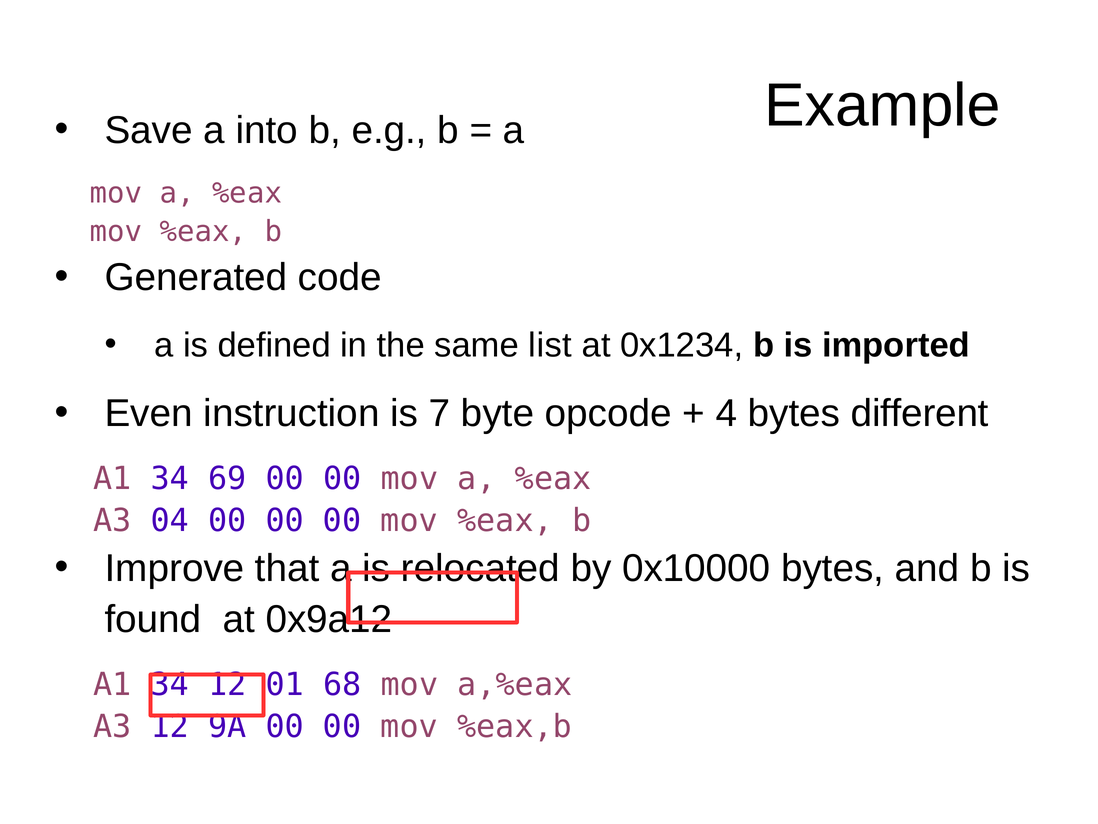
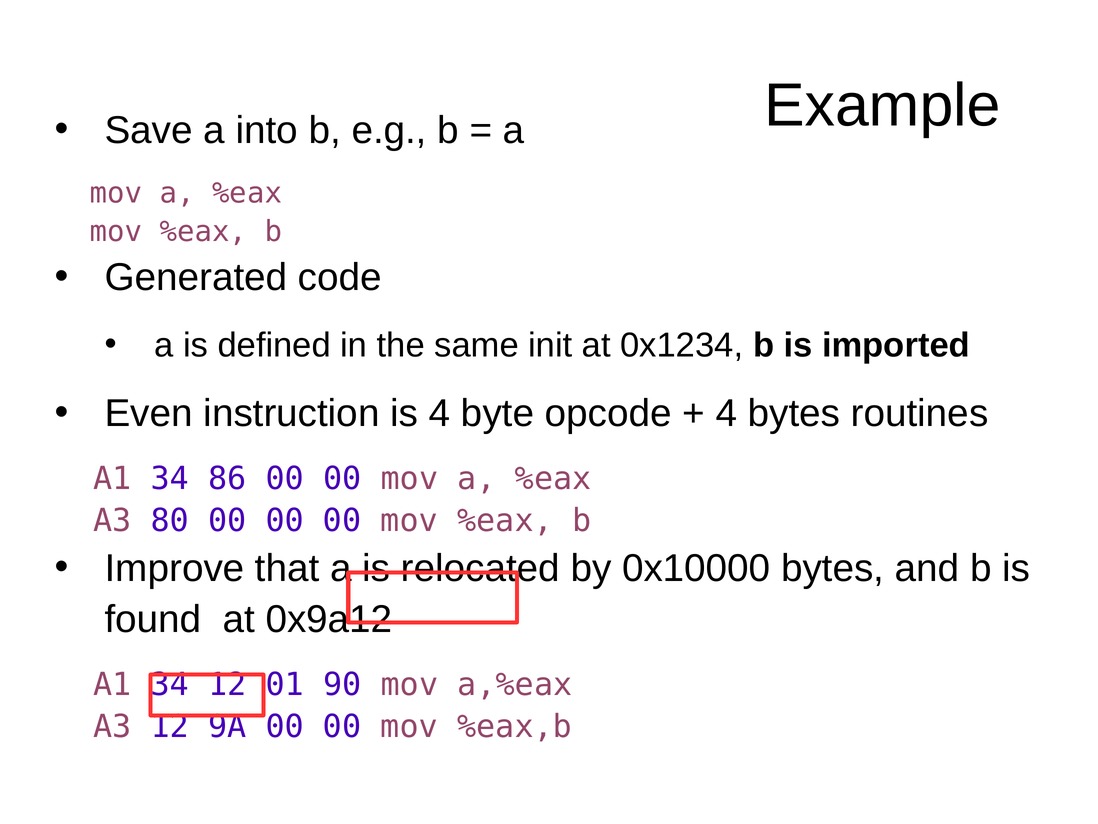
list: list -> init (550, 345)
is 7: 7 -> 4 (440, 413)
different: different -> routines (920, 413)
69: 69 -> 86 (227, 479)
04: 04 -> 80 (170, 521)
68: 68 -> 90 (342, 684)
